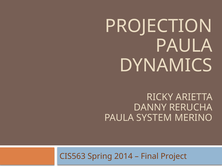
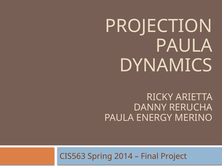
SYSTEM: SYSTEM -> ENERGY (154, 117)
